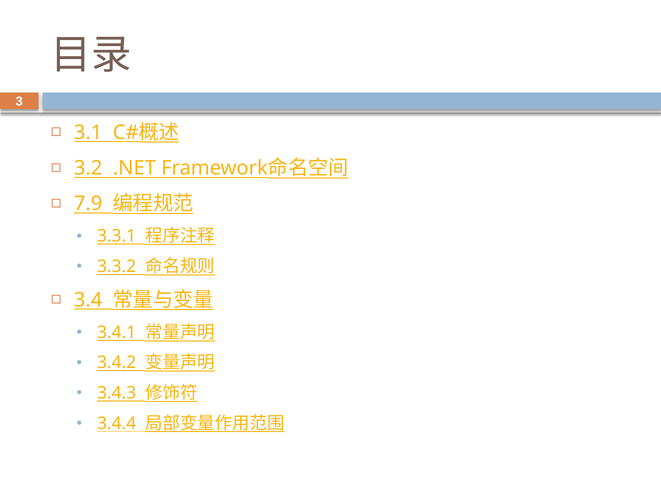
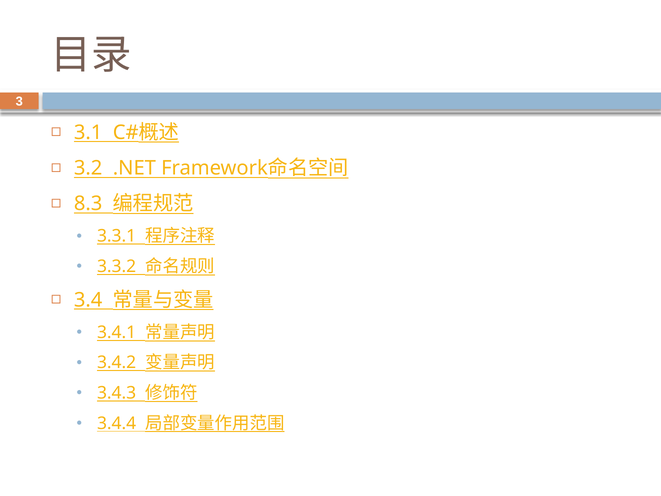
7.9: 7.9 -> 8.3 (88, 204)
